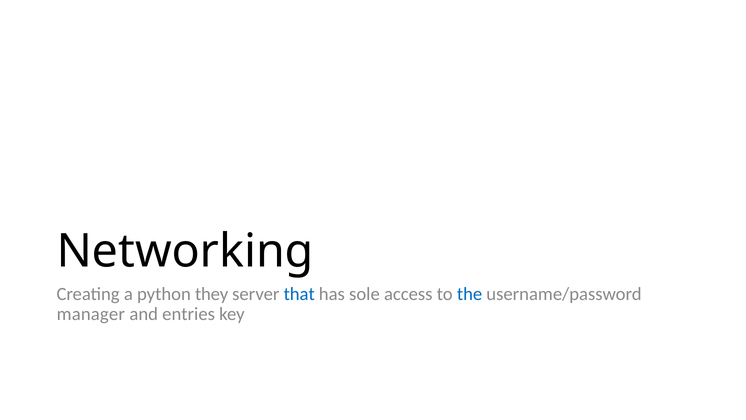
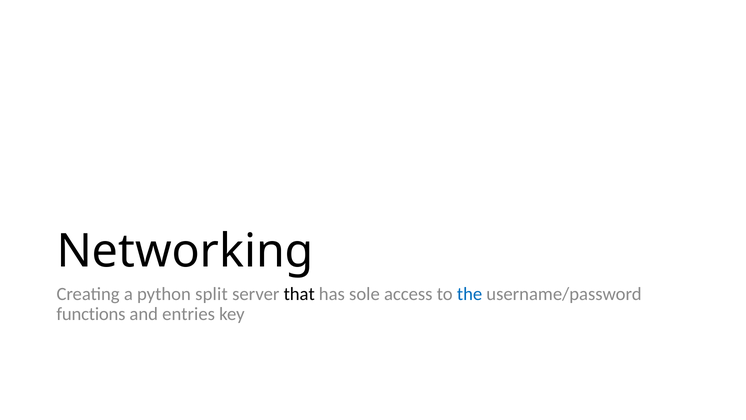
they: they -> split (211, 294)
that colour: blue -> black (299, 294)
manager: manager -> functions (91, 314)
